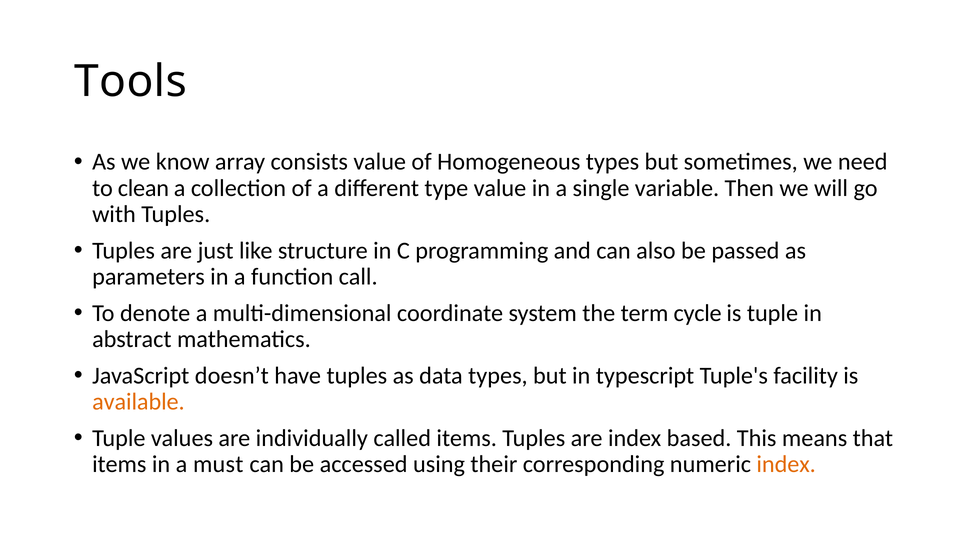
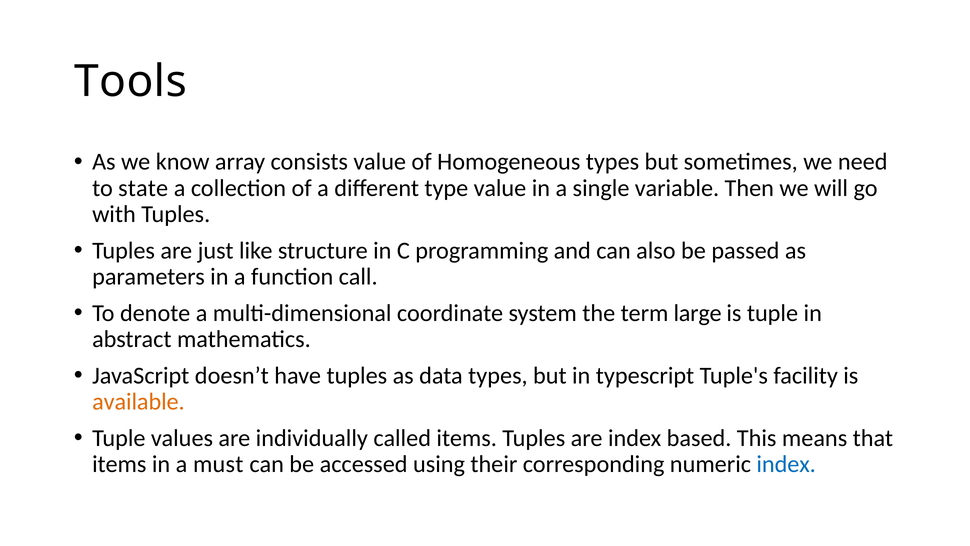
clean: clean -> state (143, 188)
cycle: cycle -> large (698, 313)
index colour: orange -> blue (786, 464)
